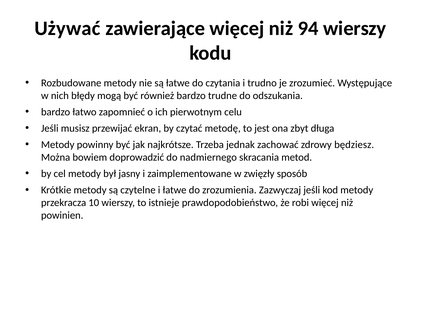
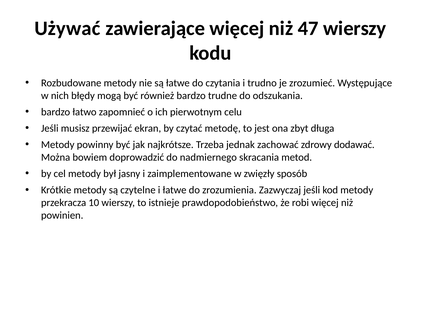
94: 94 -> 47 (308, 28)
będziesz: będziesz -> dodawać (354, 145)
